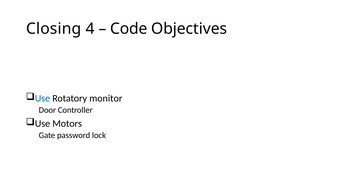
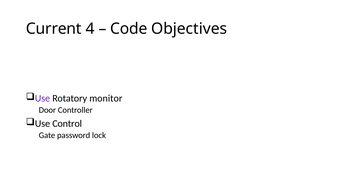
Closing: Closing -> Current (54, 29)
Use colour: blue -> purple (42, 98)
Motors: Motors -> Control (67, 123)
